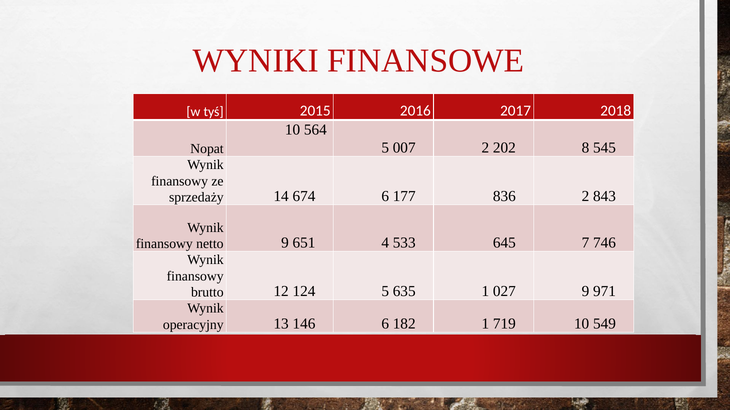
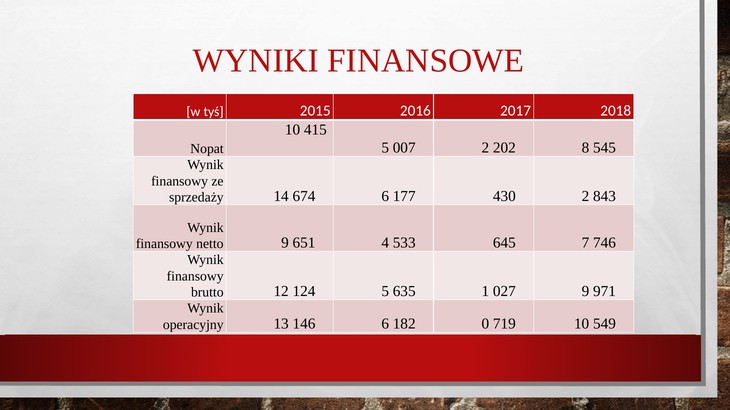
564: 564 -> 415 (315, 130)
836: 836 -> 430 (504, 197)
182 1: 1 -> 0 (485, 324)
